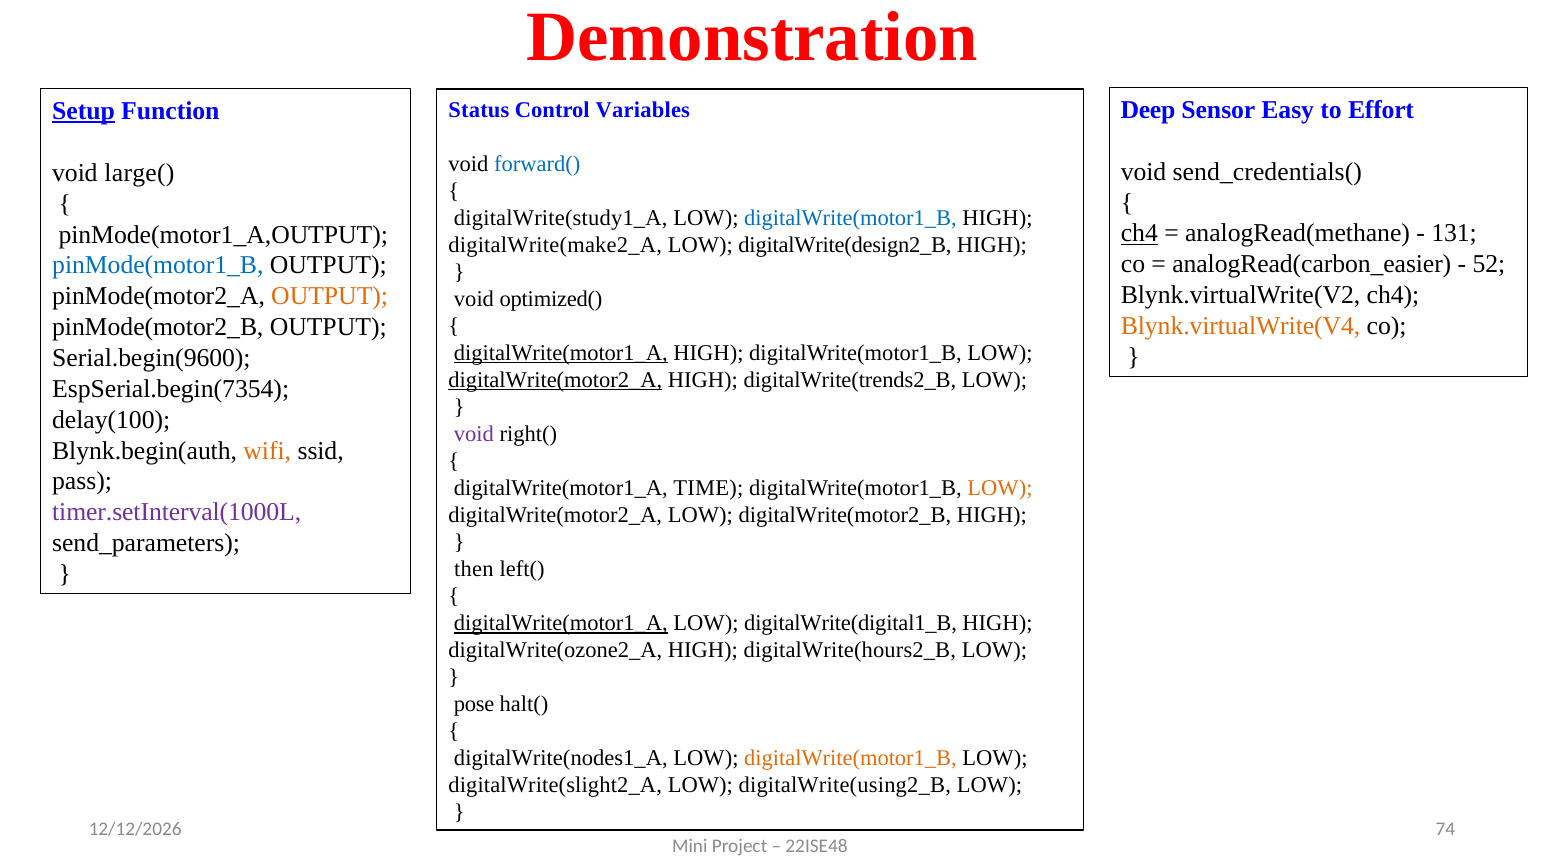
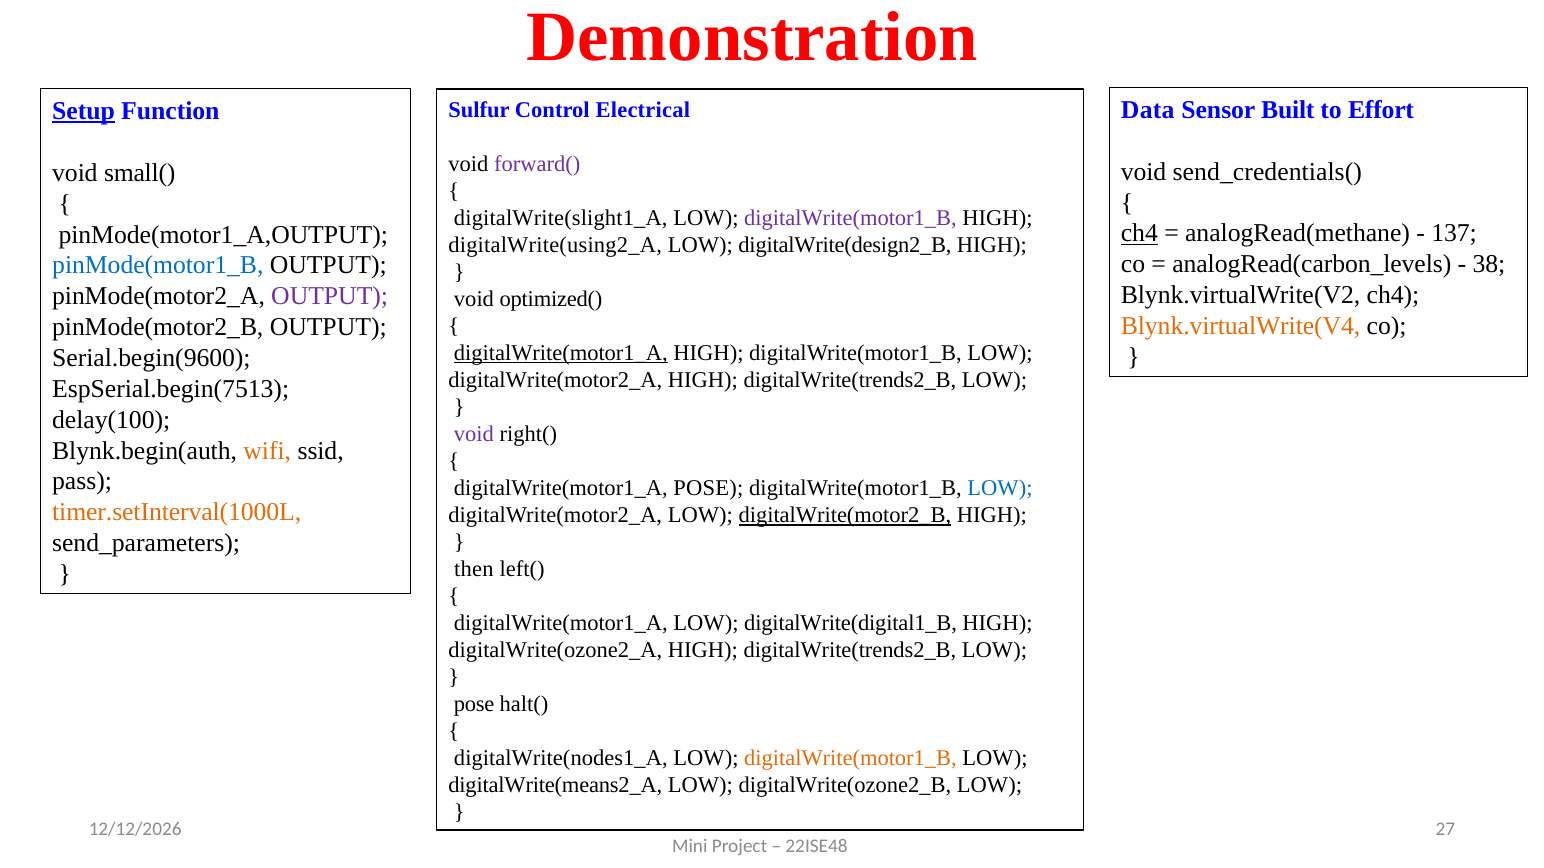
Deep: Deep -> Data (1148, 110)
Easy: Easy -> Built (1288, 110)
Status: Status -> Sulfur (479, 110)
Variables: Variables -> Electrical (643, 110)
forward( colour: blue -> purple (537, 164)
large(: large( -> small( (140, 173)
digitalWrite(study1_A: digitalWrite(study1_A -> digitalWrite(slight1_A (561, 218)
digitalWrite(motor1_B colour: blue -> purple (851, 218)
131: 131 -> 137 (1454, 234)
digitalWrite(make2_A: digitalWrite(make2_A -> digitalWrite(using2_A (555, 245)
analogRead(carbon_easier: analogRead(carbon_easier -> analogRead(carbon_levels (1312, 264)
52: 52 -> 38 (1489, 264)
OUTPUT colour: orange -> purple (330, 296)
digitalWrite(motor2_A underline: present -> none (555, 380)
EspSerial.begin(7354: EspSerial.begin(7354 -> EspSerial.begin(7513 (171, 389)
digitalWrite(motor1_A TIME: TIME -> POSE (708, 488)
LOW colour: orange -> blue (1000, 488)
timer.setInterval(1000L colour: purple -> orange (177, 513)
digitalWrite(motor2_B underline: none -> present (845, 515)
digitalWrite(motor1_A underline: present -> none (561, 624)
digitalWrite(hours2_B: digitalWrite(hours2_B -> digitalWrite(trends2_B (850, 651)
digitalWrite(slight2_A: digitalWrite(slight2_A -> digitalWrite(means2_A (555, 786)
digitalWrite(using2_B: digitalWrite(using2_B -> digitalWrite(ozone2_B (845, 786)
74: 74 -> 27 (1445, 829)
